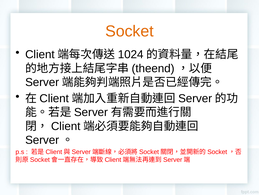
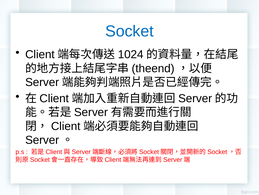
Socket colour: orange -> blue (129, 31)
